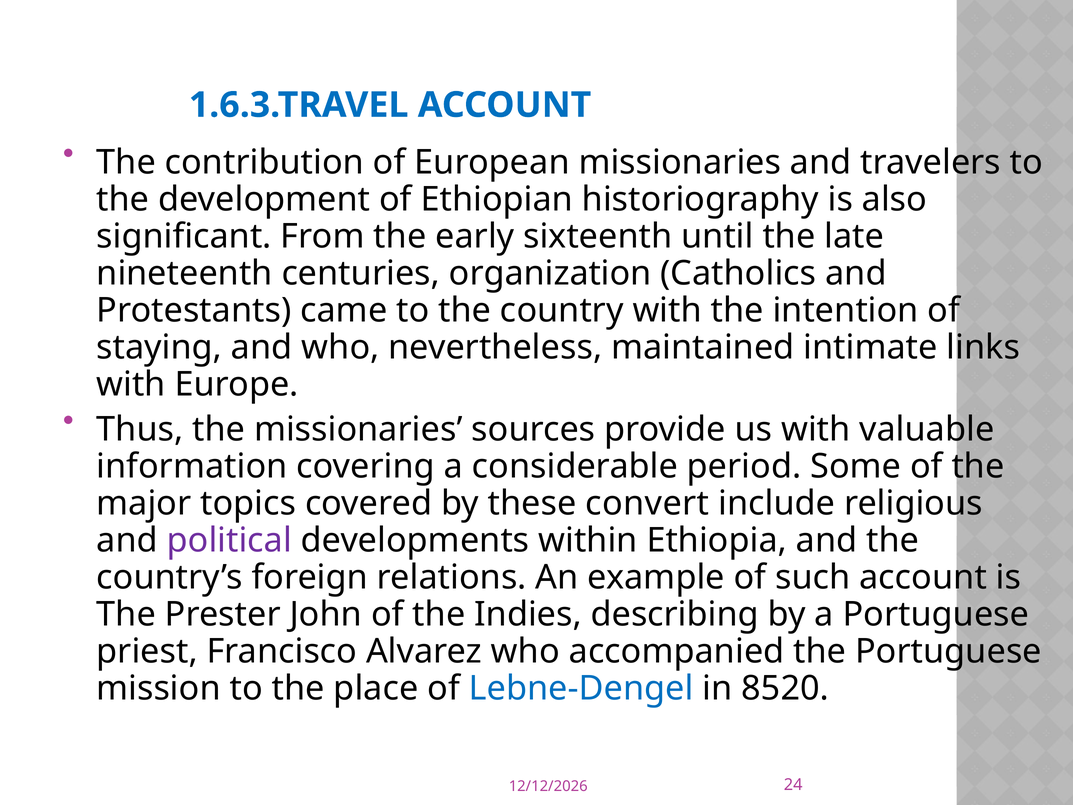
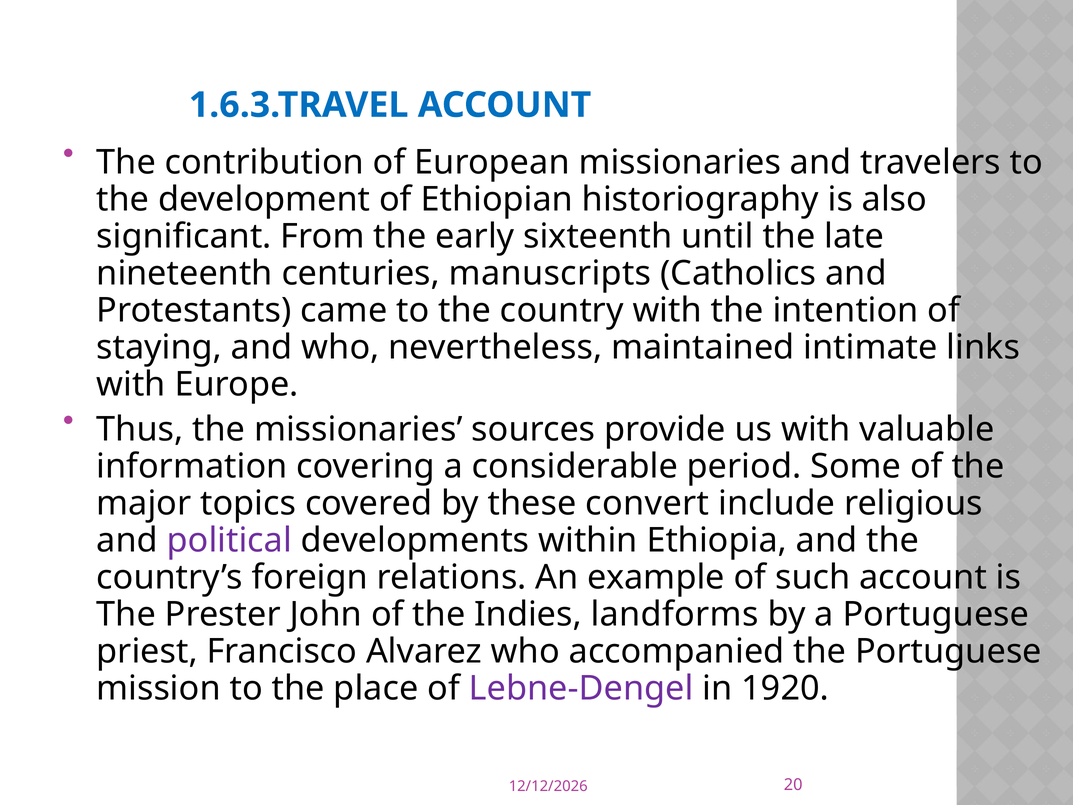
organization: organization -> manuscripts (550, 273)
describing: describing -> landforms (675, 614)
Lebne-Dengel colour: blue -> purple (581, 688)
8520: 8520 -> 1920 (785, 688)
24: 24 -> 20 (793, 785)
